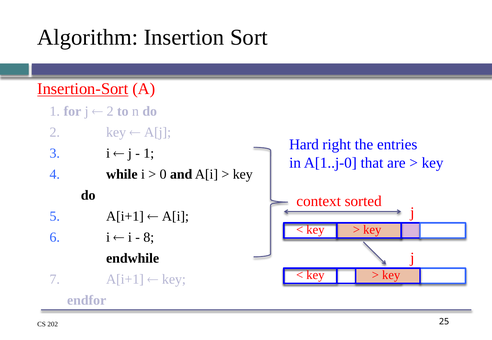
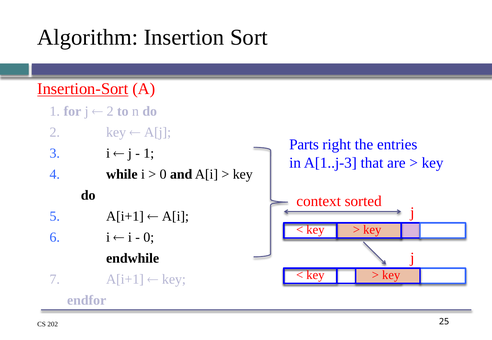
Hard: Hard -> Parts (304, 145)
A[1..j-0: A[1..j-0 -> A[1..j-3 (330, 163)
8: 8 -> 0 (149, 238)
